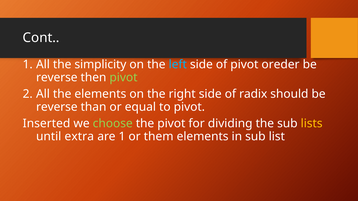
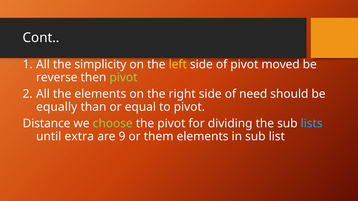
left colour: light blue -> yellow (178, 65)
oreder: oreder -> moved (281, 65)
radix: radix -> need (253, 94)
reverse: reverse -> equally (57, 107)
Inserted: Inserted -> Distance (47, 124)
lists colour: yellow -> light blue (312, 124)
are 1: 1 -> 9 (122, 137)
